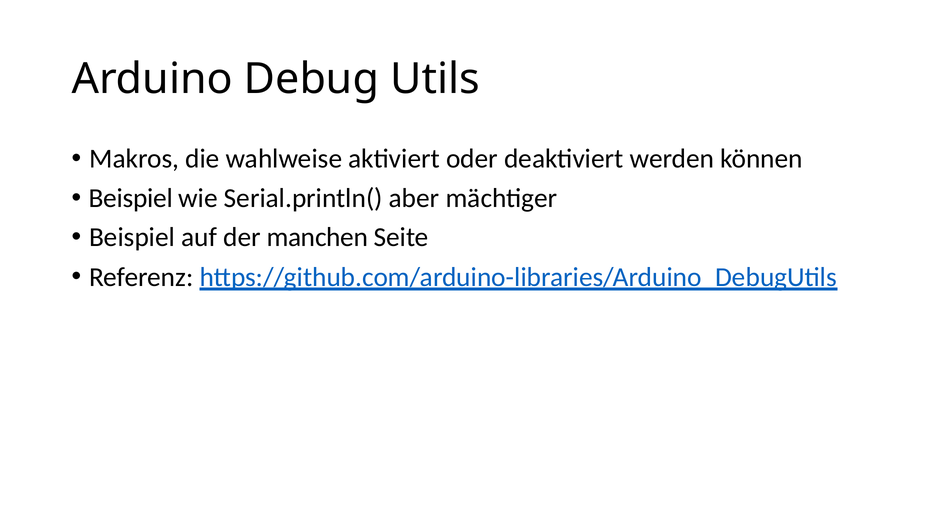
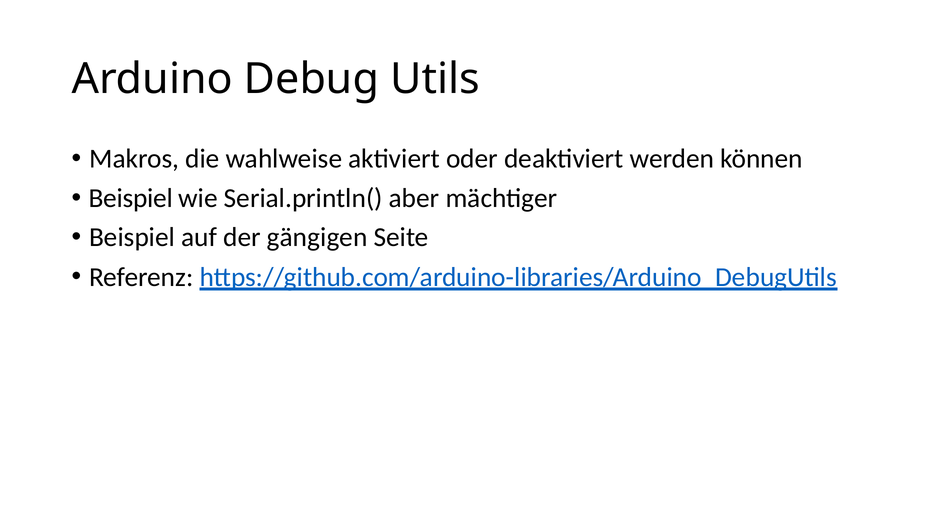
manchen: manchen -> gängigen (317, 238)
